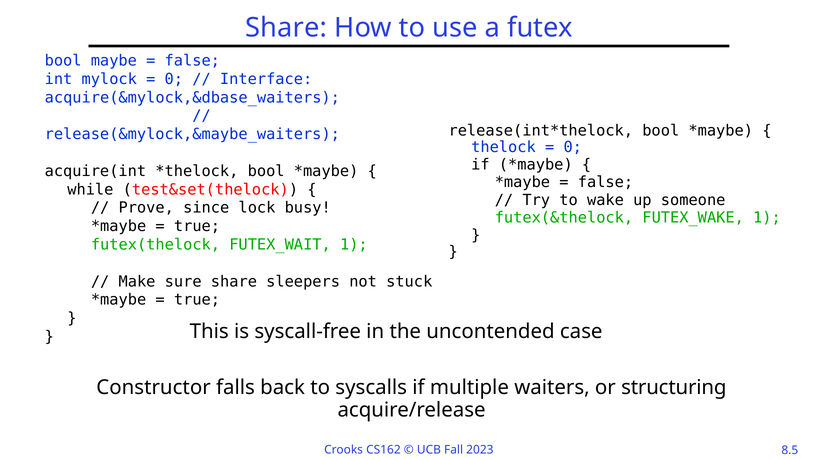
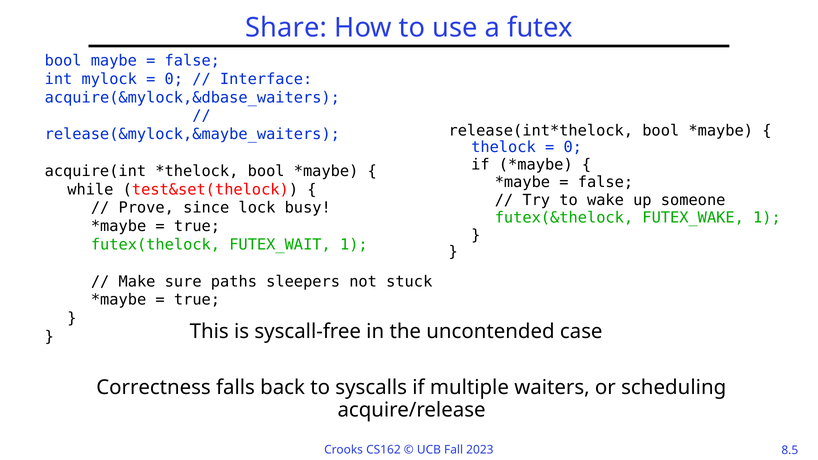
sure share: share -> paths (234, 282)
Constructor: Constructor -> Correctness (154, 388)
structuring: structuring -> scheduling (674, 388)
